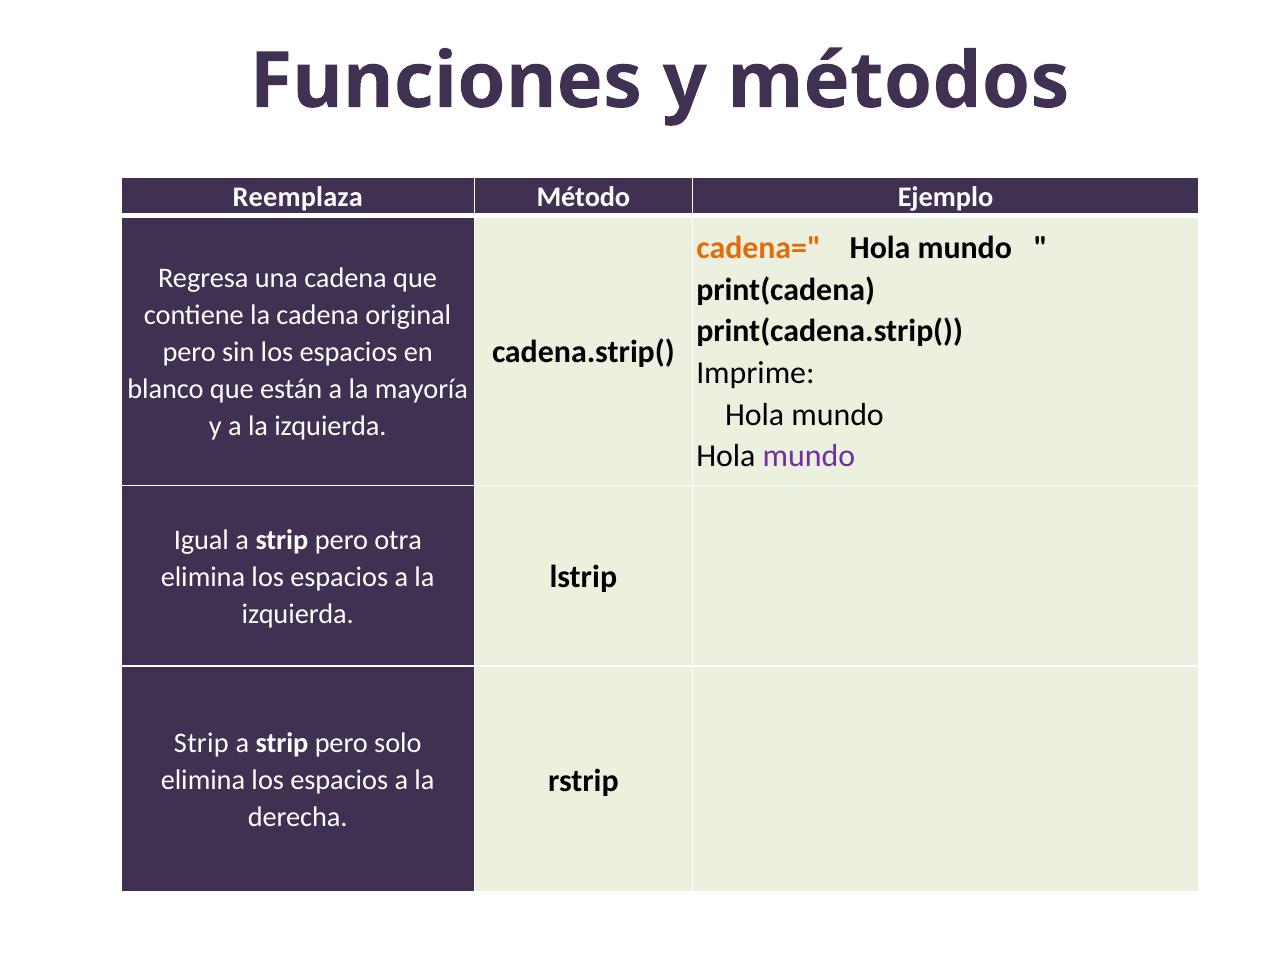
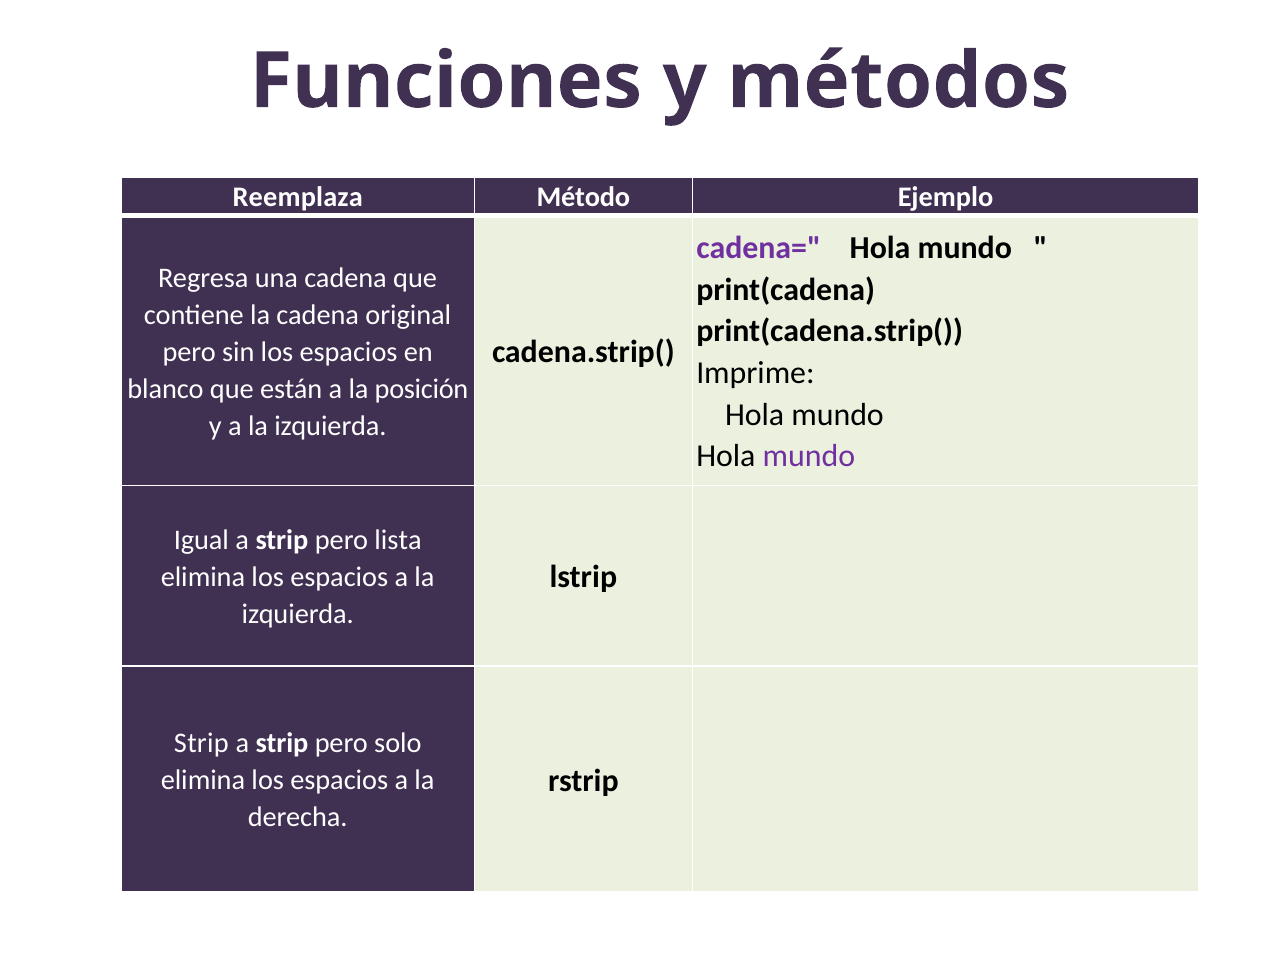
cadena= colour: orange -> purple (759, 248)
mayoría: mayoría -> posición (421, 389)
otra: otra -> lista (398, 540)
